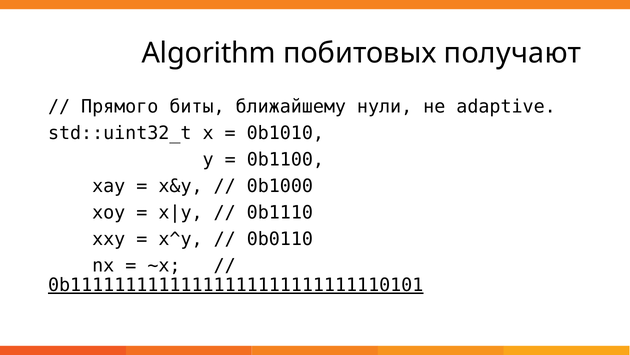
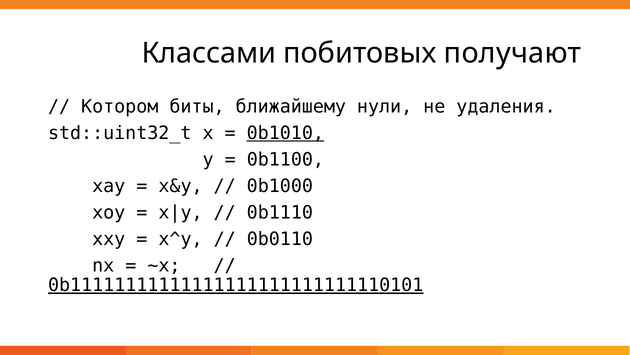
Algorithm: Algorithm -> Классами (209, 53)
Прямого: Прямого -> Котором (120, 107)
adaptive: adaptive -> удаления (506, 107)
0b1010 underline: none -> present (285, 133)
